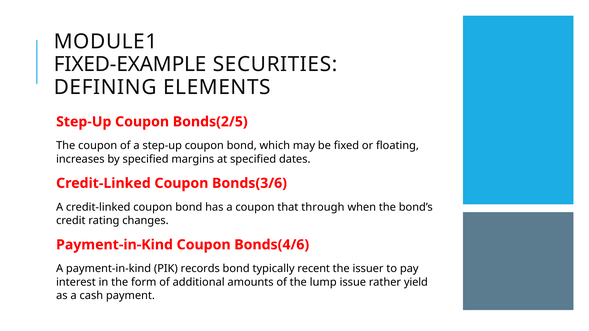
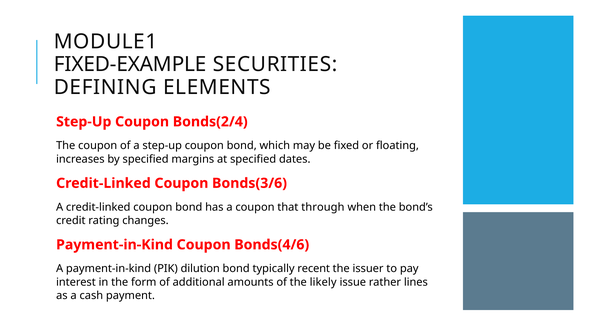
Bonds(2/5: Bonds(2/5 -> Bonds(2/4 (210, 122)
records: records -> dilution (200, 269)
lump: lump -> likely (323, 282)
yield: yield -> lines (416, 282)
